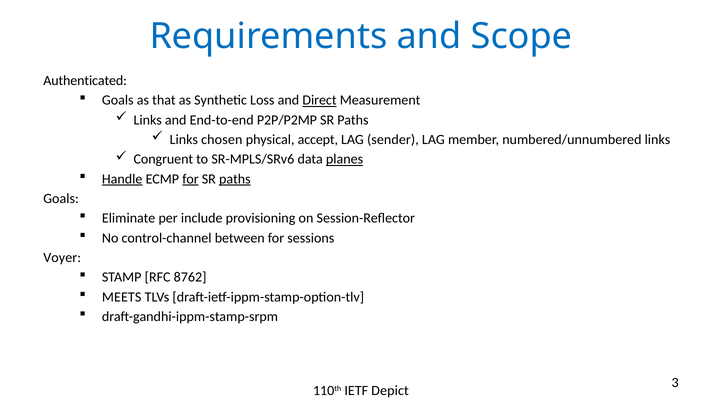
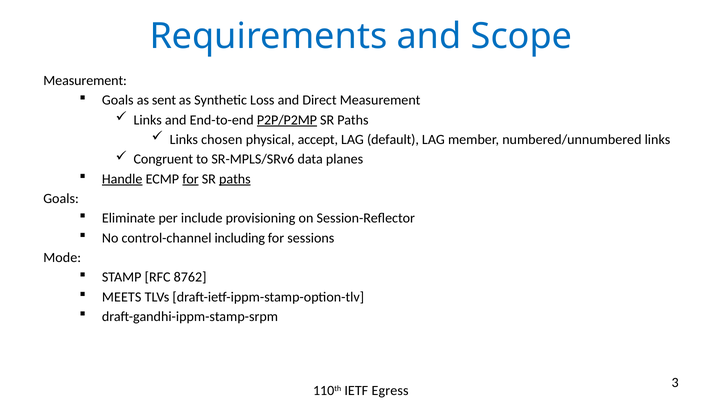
Authenticated: Authenticated -> Measurement (85, 81)
that: that -> sent (164, 100)
Direct underline: present -> none (319, 100)
P2P/P2MP underline: none -> present (287, 120)
sender: sender -> default (393, 140)
planes underline: present -> none (345, 159)
between: between -> including (240, 238)
Voyer: Voyer -> Mode (62, 258)
Depict: Depict -> Egress (390, 391)
